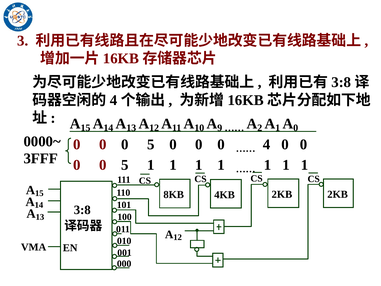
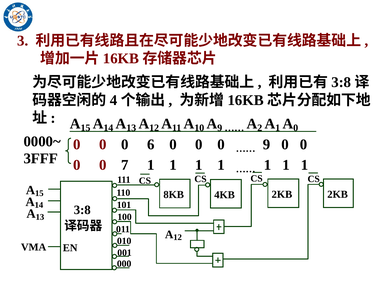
5: 5 -> 6 (151, 144)
4: 4 -> 9 (266, 144)
5: 5 -> 7 (125, 165)
